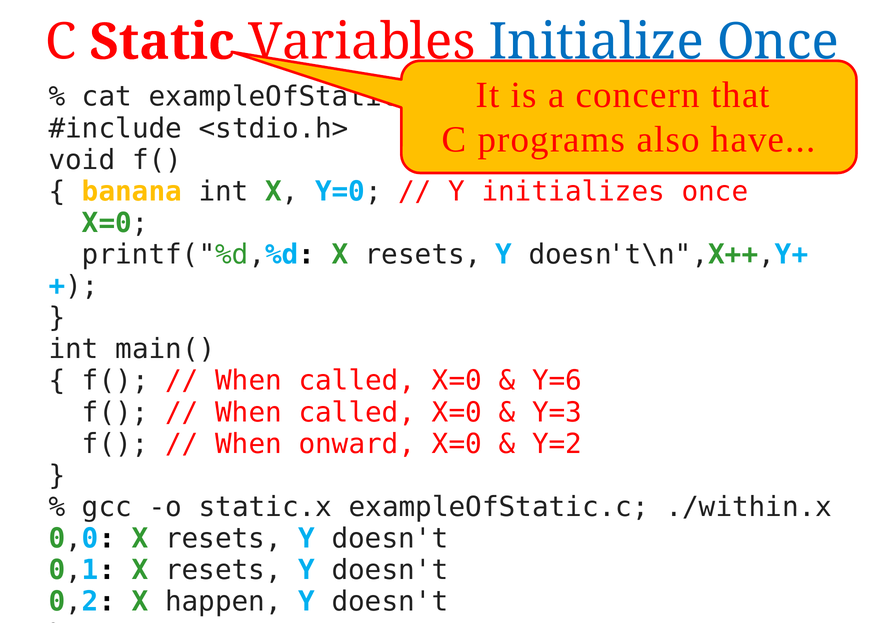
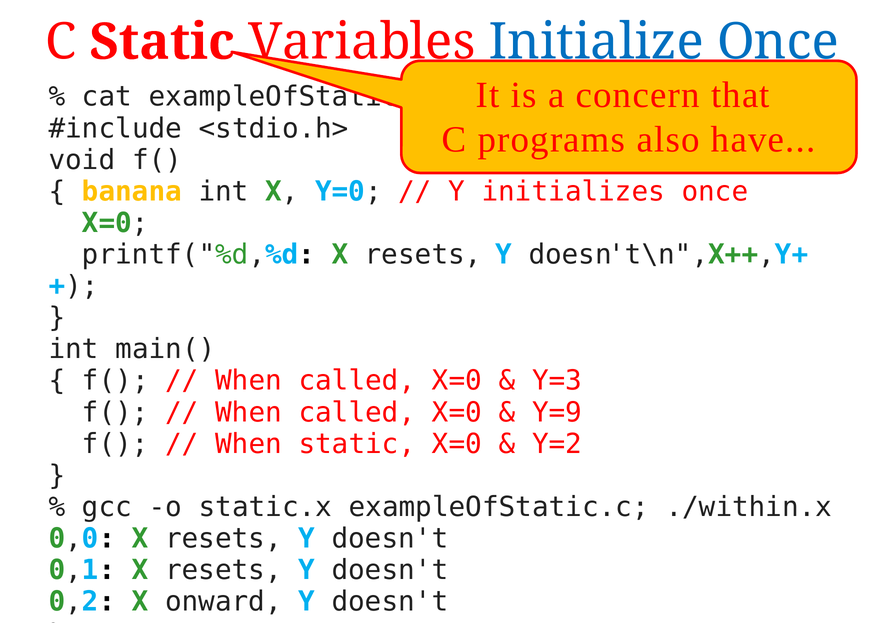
Y=6: Y=6 -> Y=3 (557, 381)
Y=3: Y=3 -> Y=9 (557, 412)
When onward: onward -> static (357, 444)
happen: happen -> onward (223, 602)
